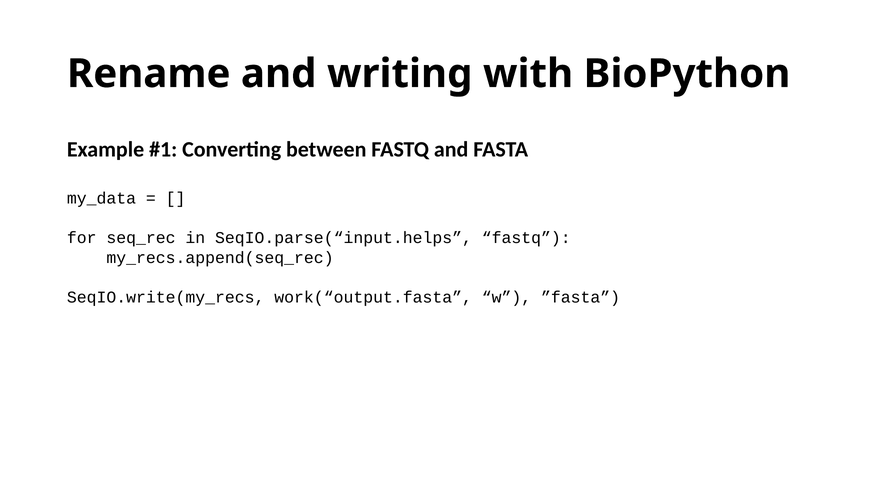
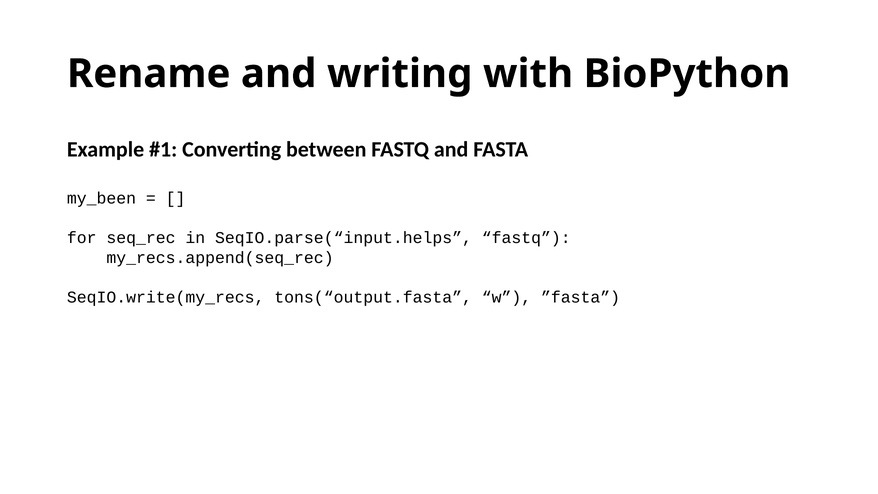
my_data: my_data -> my_been (102, 198)
work(“output.fasta: work(“output.fasta -> tons(“output.fasta (373, 297)
